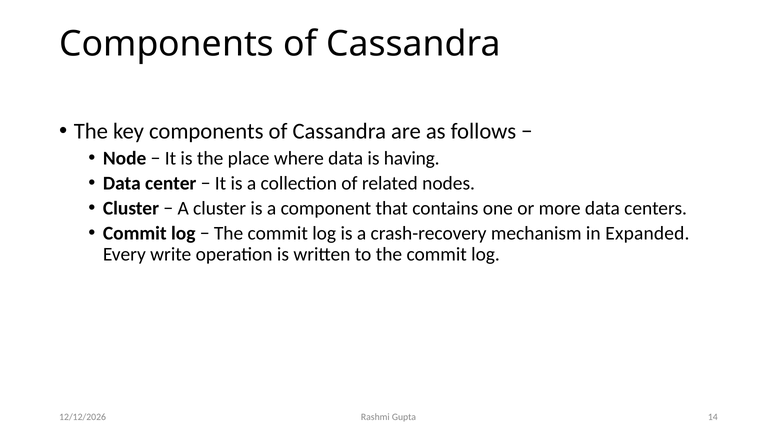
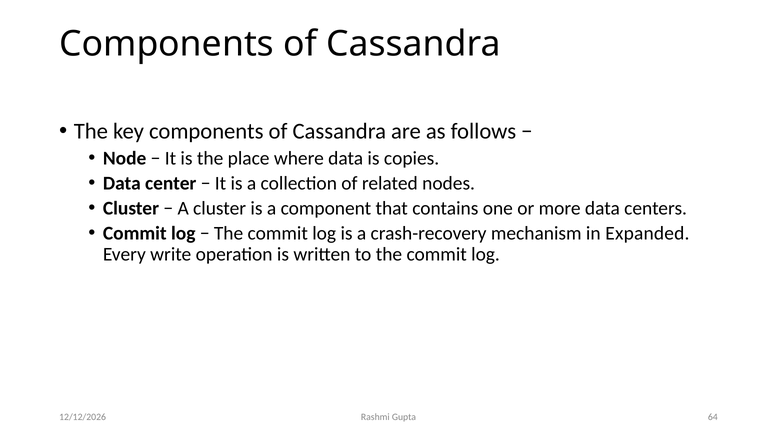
having: having -> copies (412, 158)
14: 14 -> 64 (713, 417)
